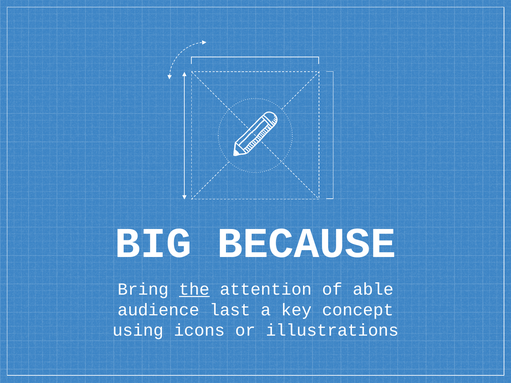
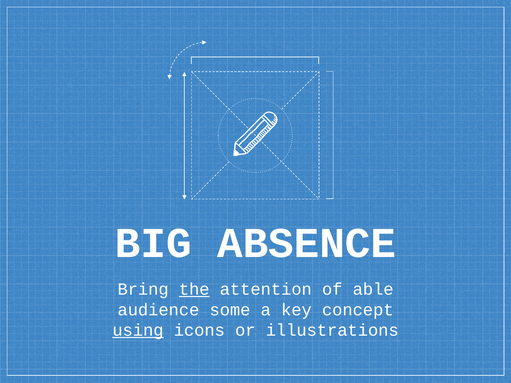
BECAUSE: BECAUSE -> ABSENCE (307, 243)
last: last -> some (230, 310)
using underline: none -> present (138, 330)
